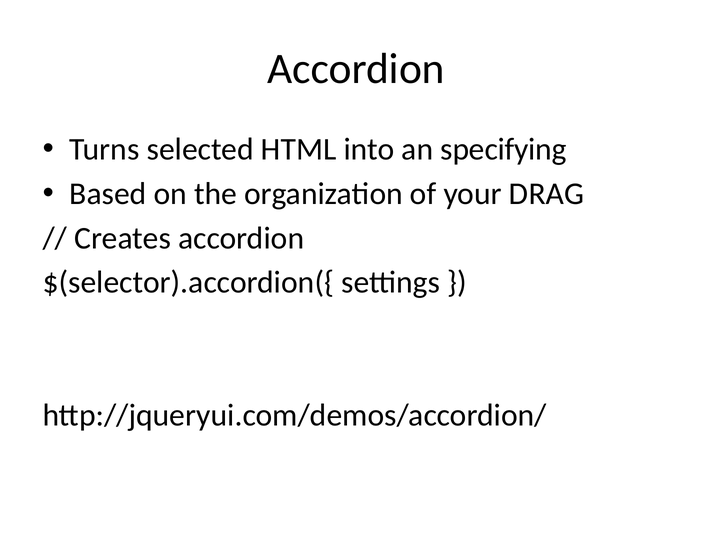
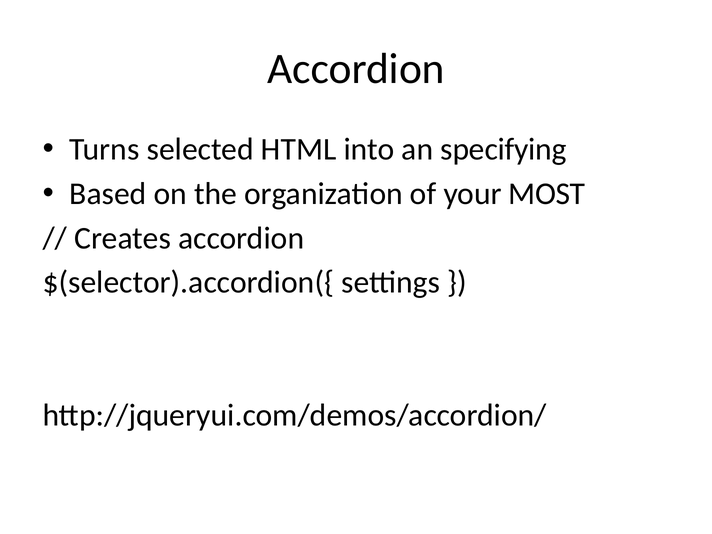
DRAG: DRAG -> MOST (547, 194)
